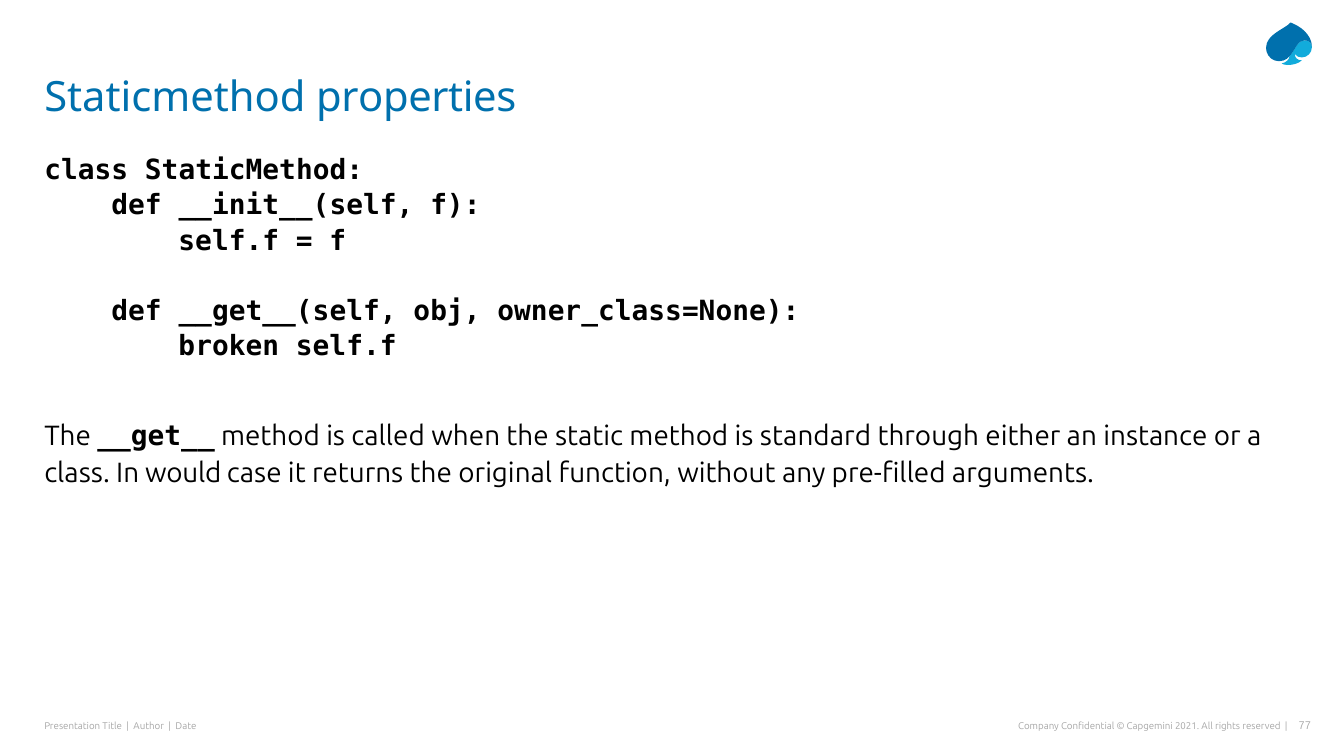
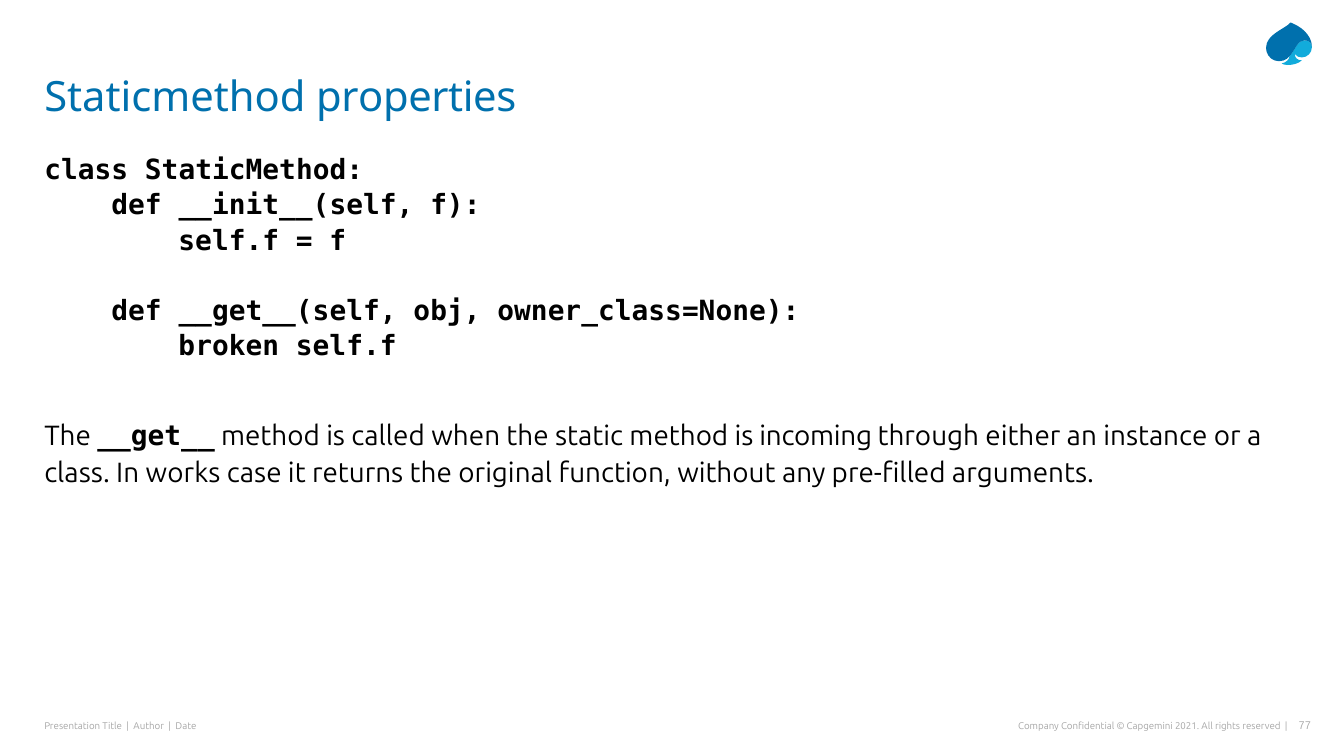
standard: standard -> incoming (816, 436)
would: would -> works (183, 473)
